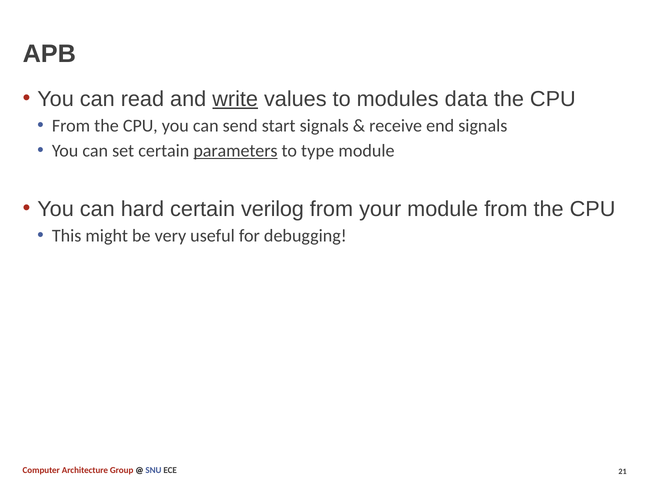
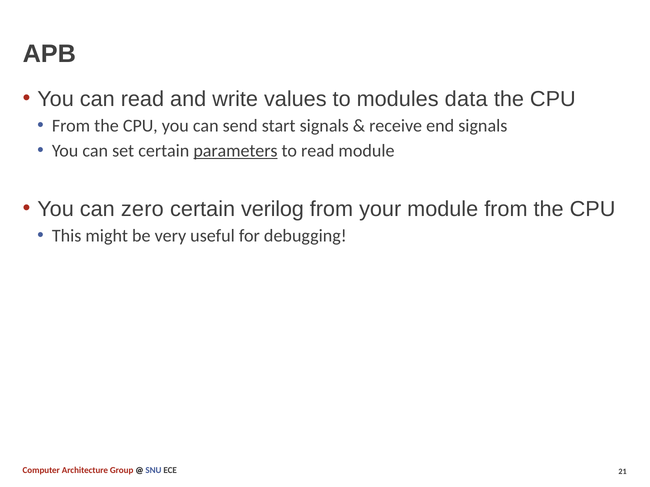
write underline: present -> none (235, 99)
to type: type -> read (318, 151)
hard: hard -> zero (142, 209)
